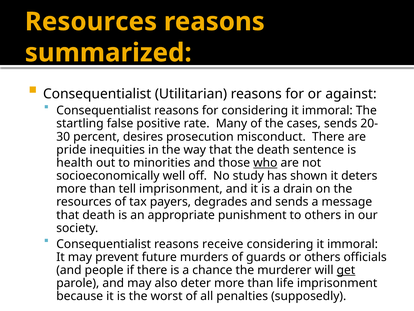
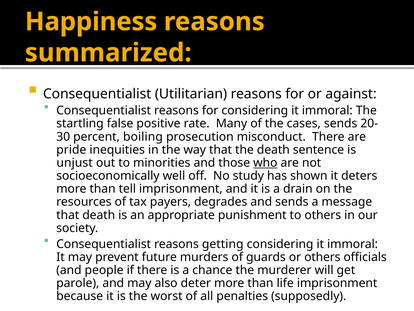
Resources: Resources -> Happiness (91, 22)
desires: desires -> boiling (143, 136)
health: health -> unjust (75, 163)
receive: receive -> getting (223, 244)
get underline: present -> none (346, 270)
